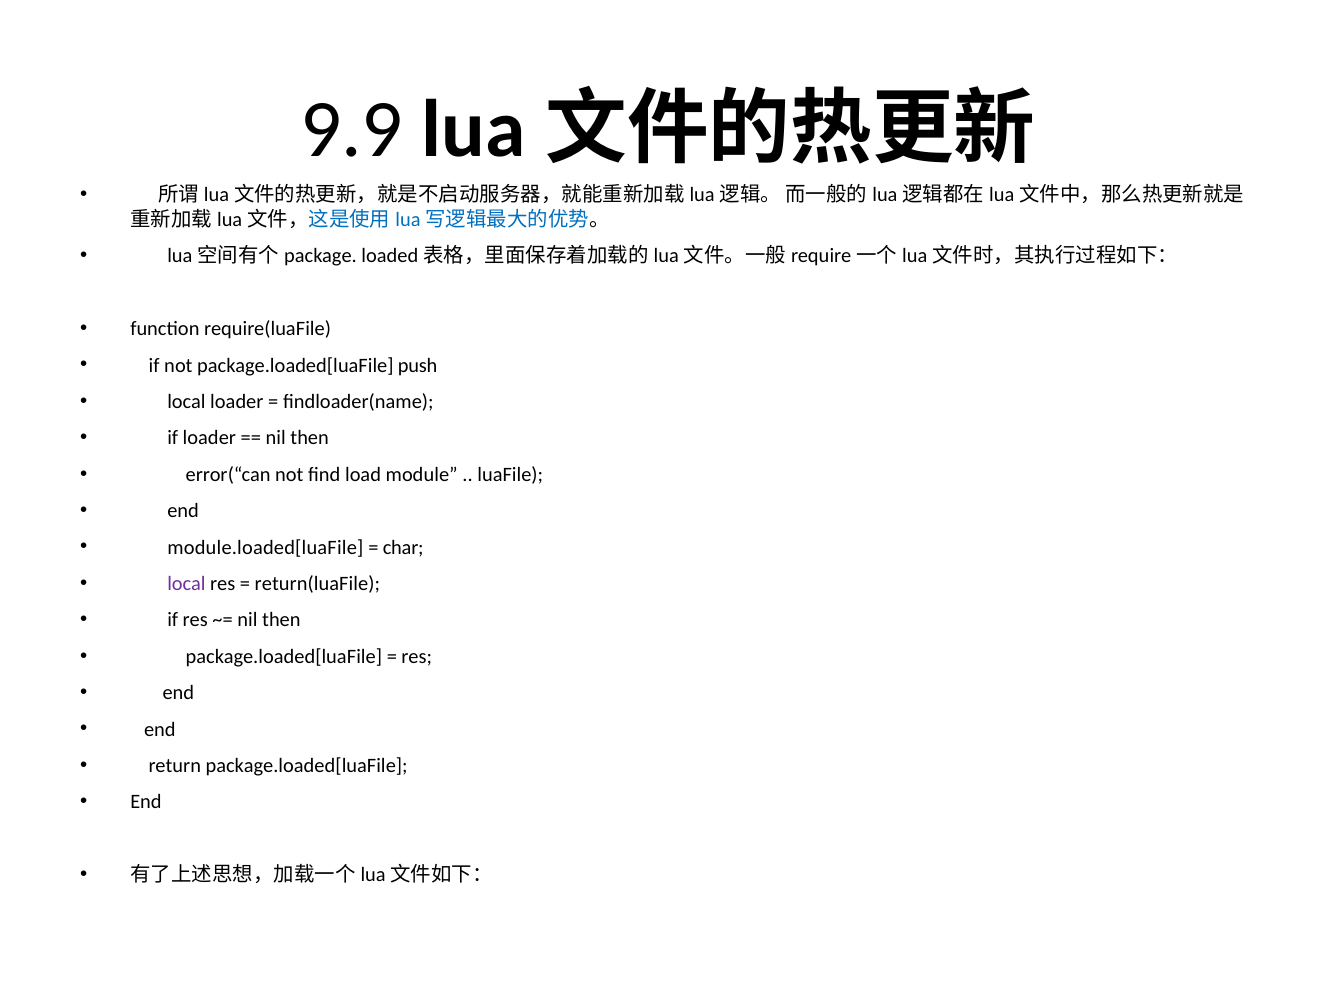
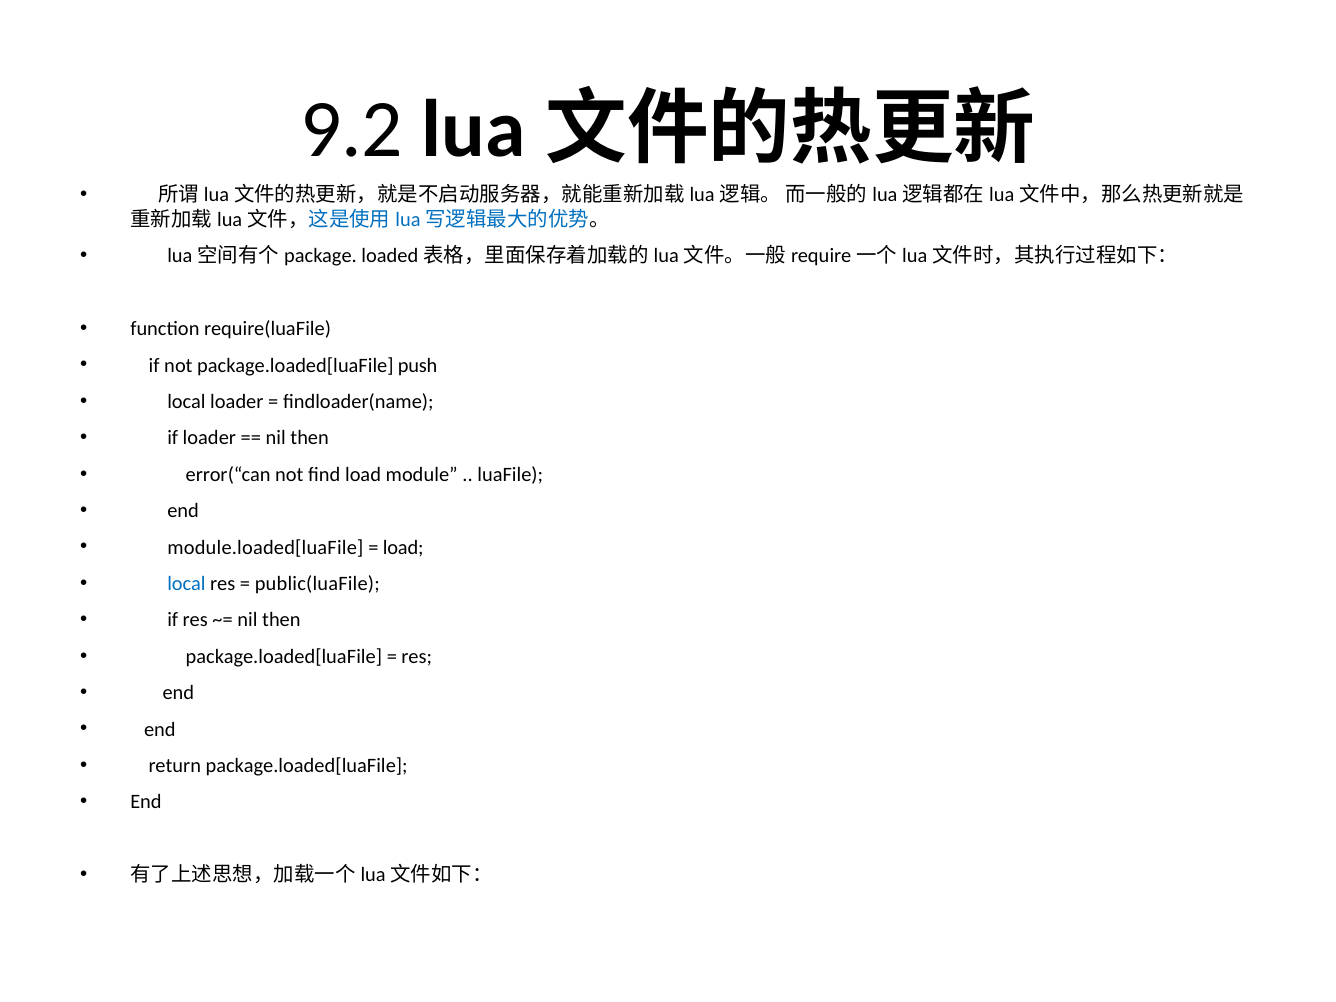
9.9: 9.9 -> 9.2 (352, 129)
char: char -> load (403, 547)
local colour: purple -> blue (186, 584)
return(luaFile: return(luaFile -> public(luaFile (317, 584)
